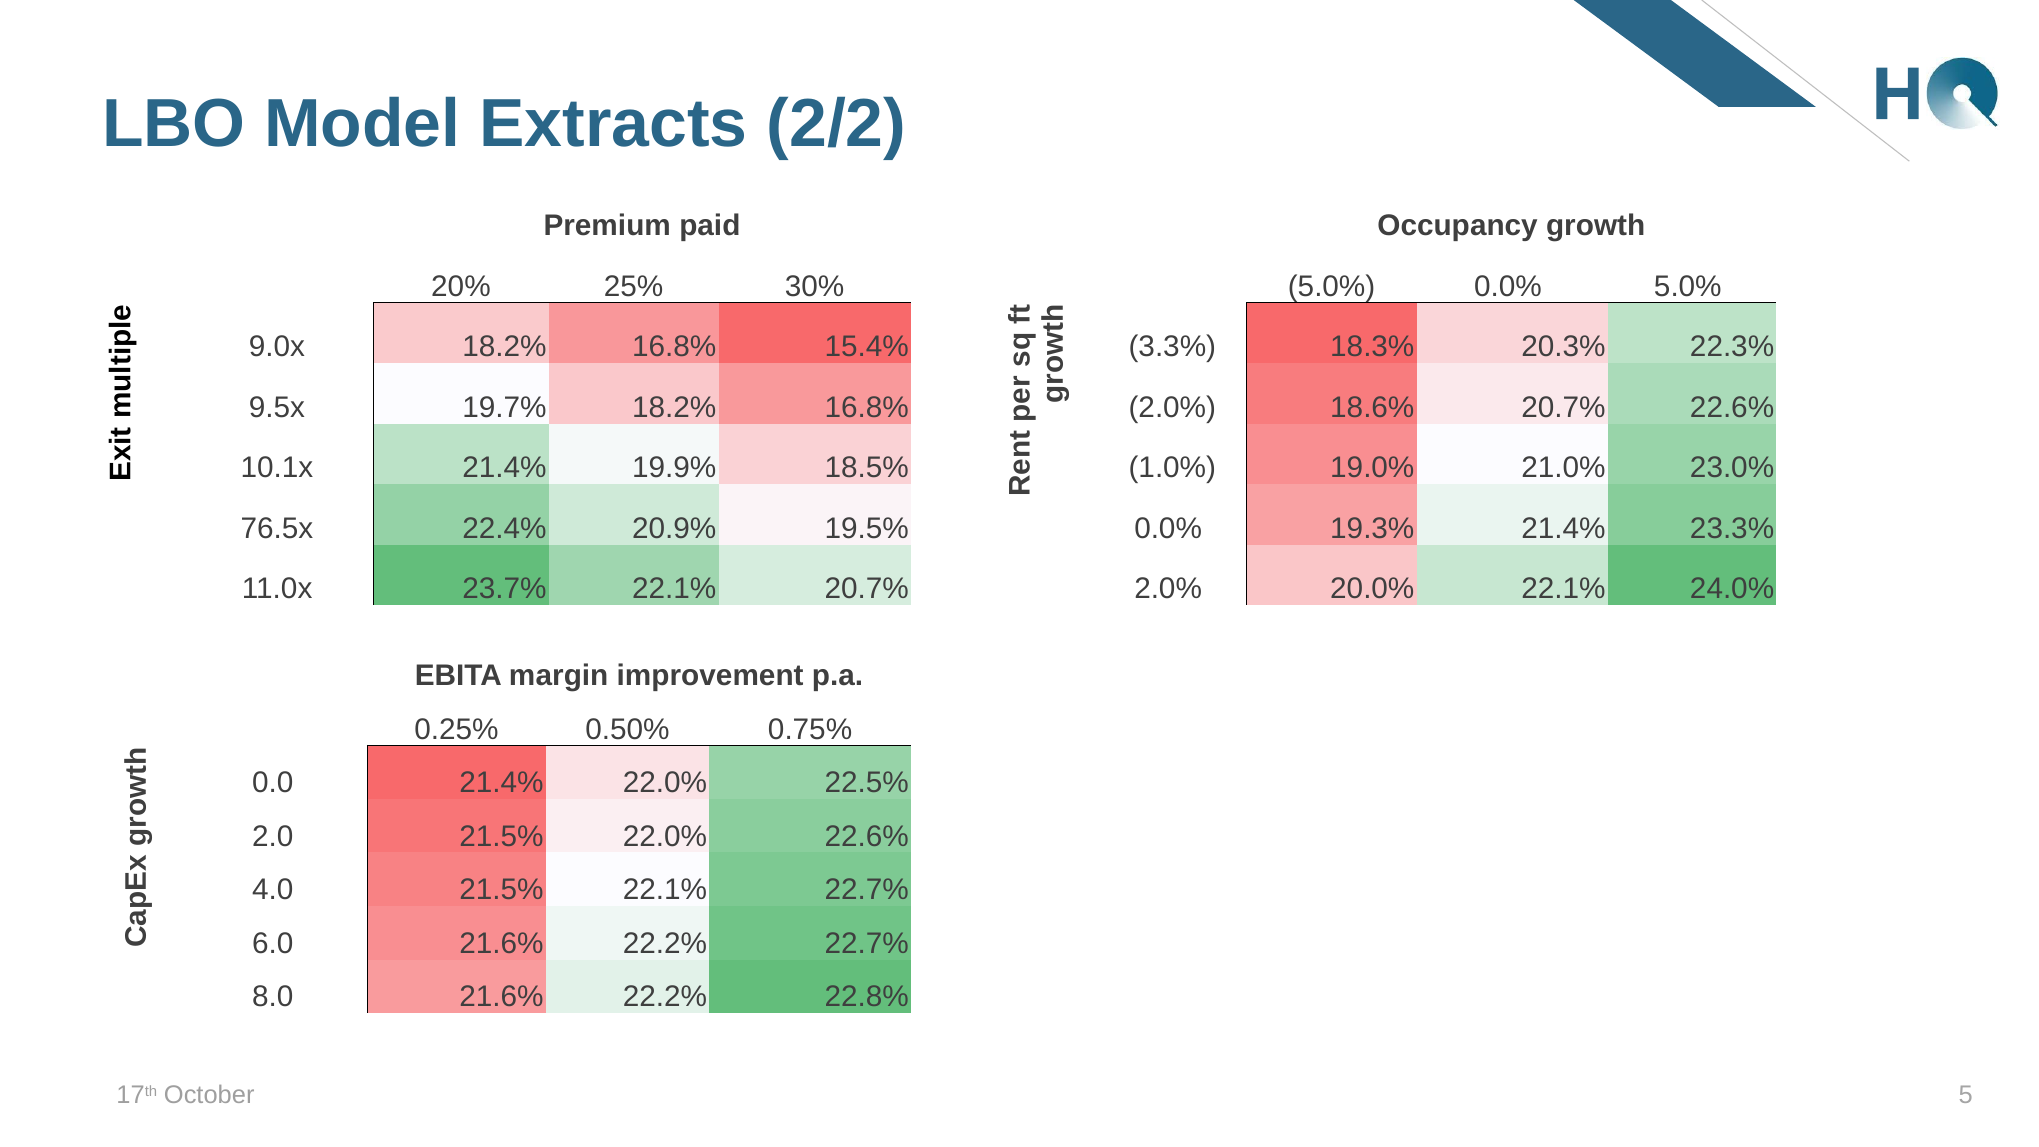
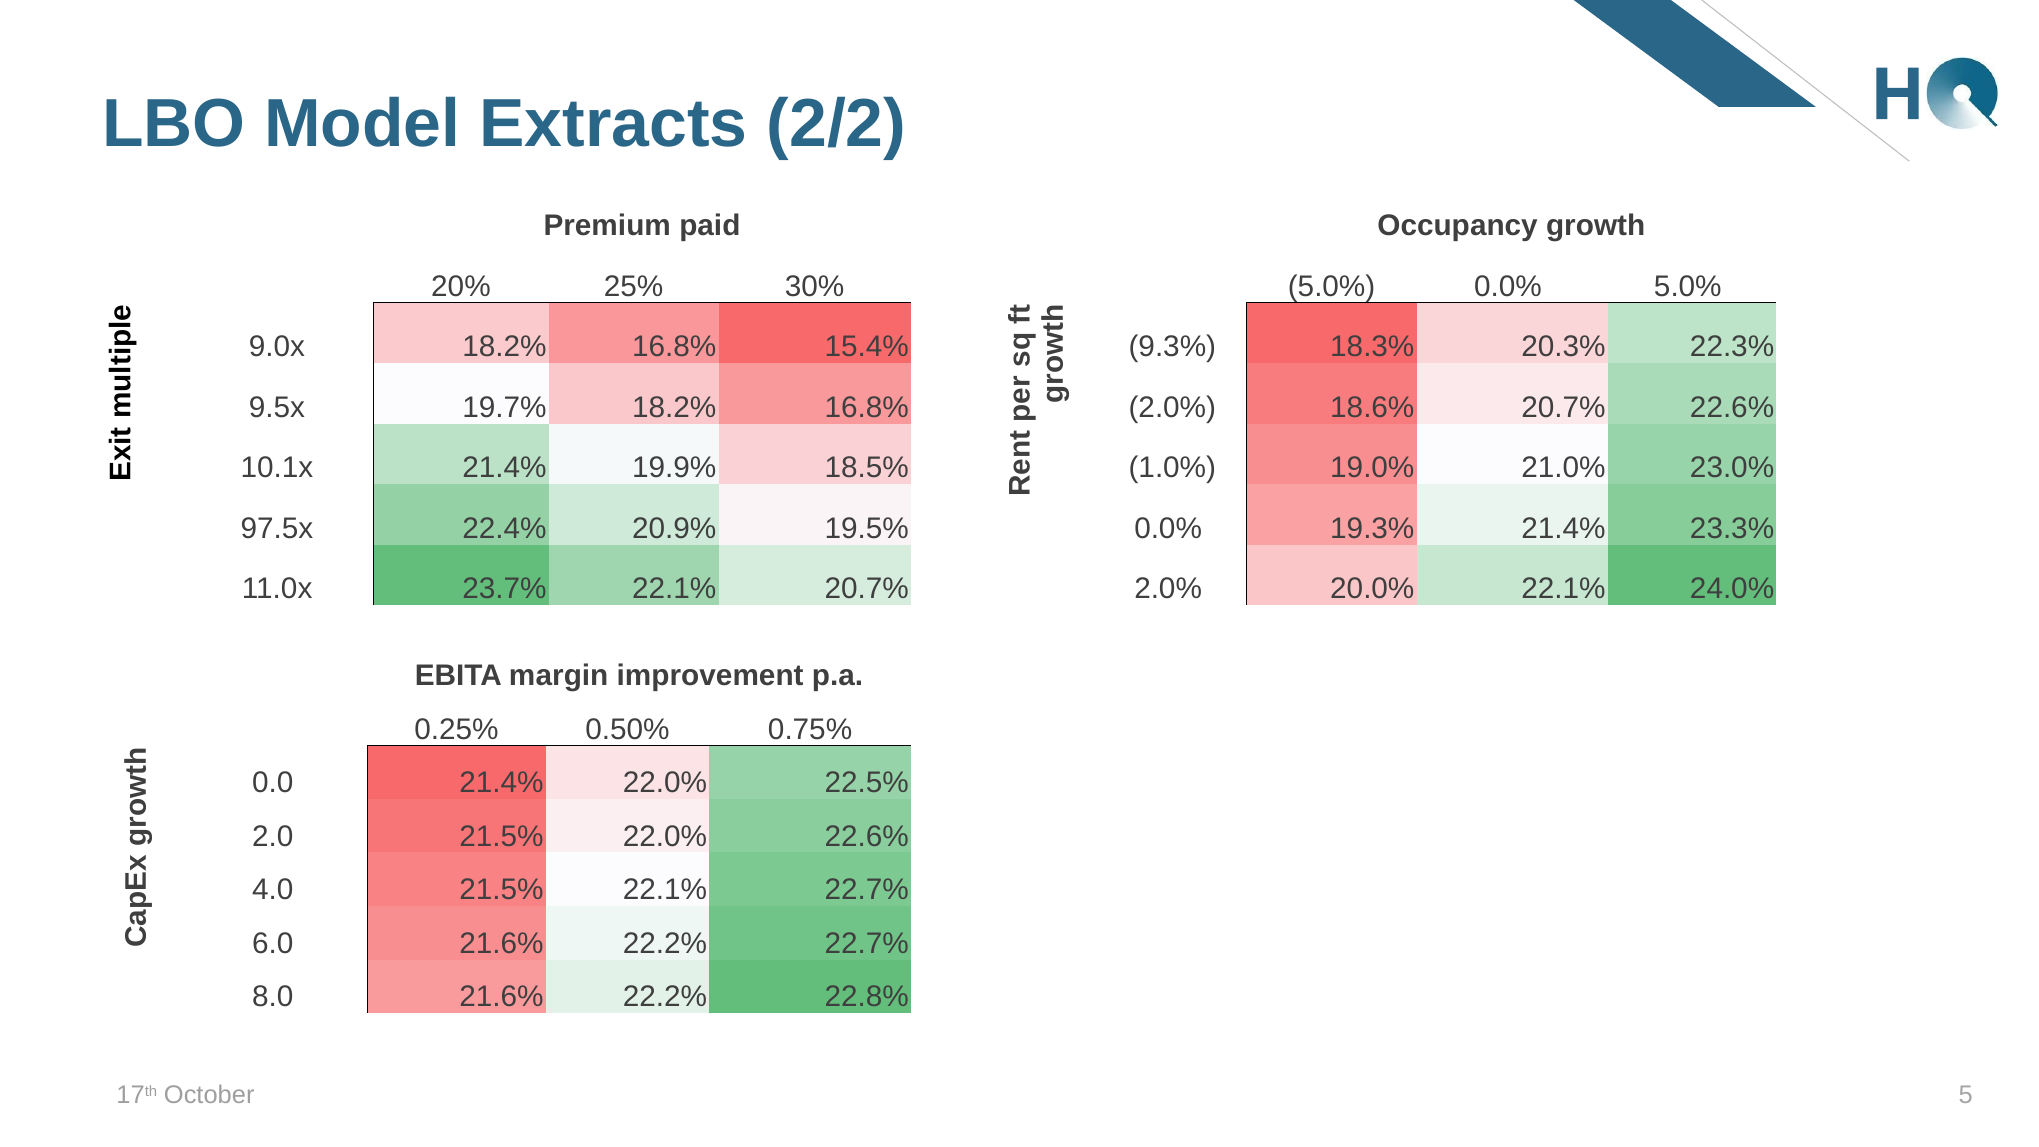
3.3%: 3.3% -> 9.3% (1172, 347)
76.5x: 76.5x -> 97.5x (277, 528)
